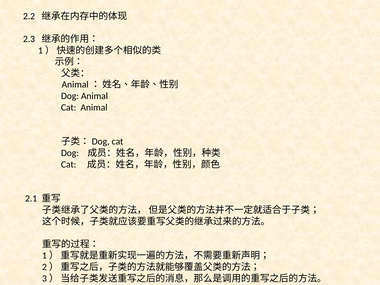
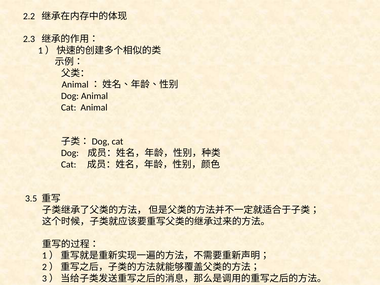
2.1: 2.1 -> 3.5 (31, 199)
